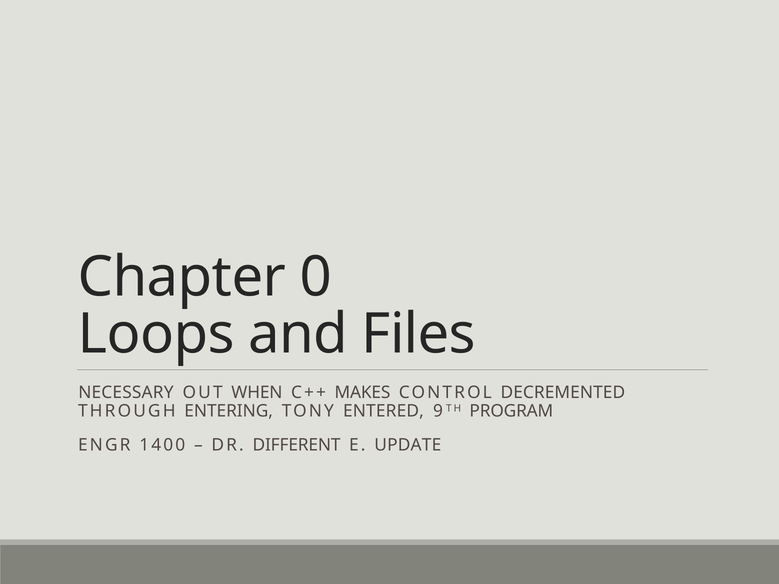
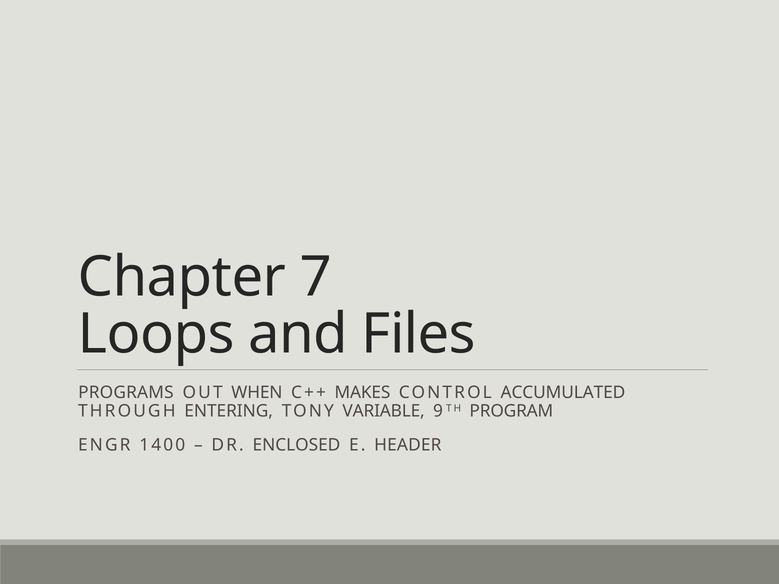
0: 0 -> 7 (316, 277)
NECESSARY: NECESSARY -> PROGRAMS (126, 393)
DECREMENTED: DECREMENTED -> ACCUMULATED (563, 393)
ENTERED: ENTERED -> VARIABLE (384, 411)
DIFFERENT: DIFFERENT -> ENCLOSED (296, 445)
UPDATE: UPDATE -> HEADER (408, 445)
